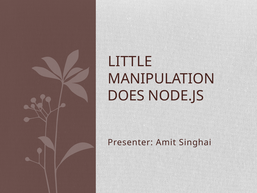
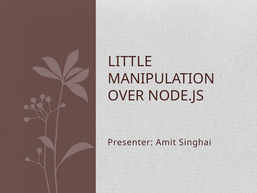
DOES: DOES -> OVER (126, 96)
